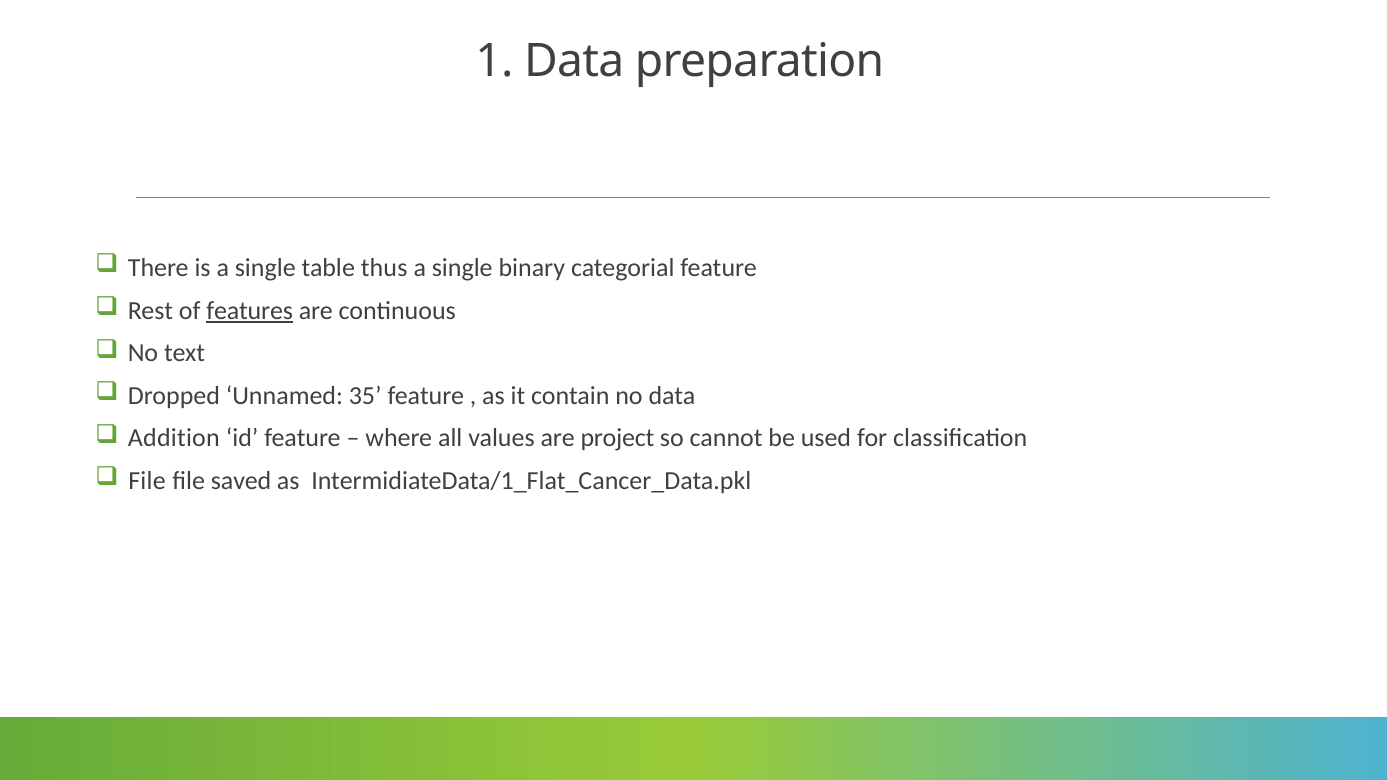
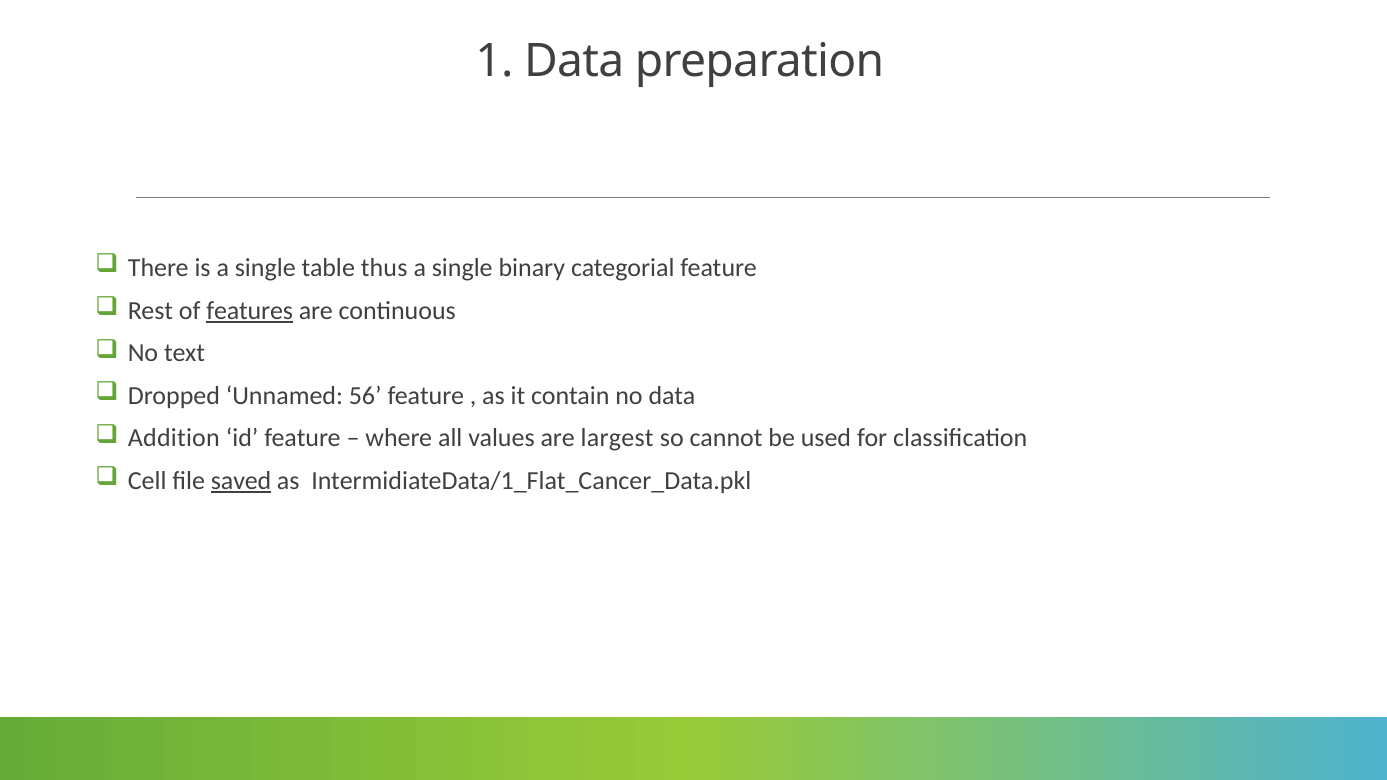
35: 35 -> 56 (365, 396)
project: project -> largest (617, 439)
File: File -> Cell (147, 481)
saved underline: none -> present (241, 481)
